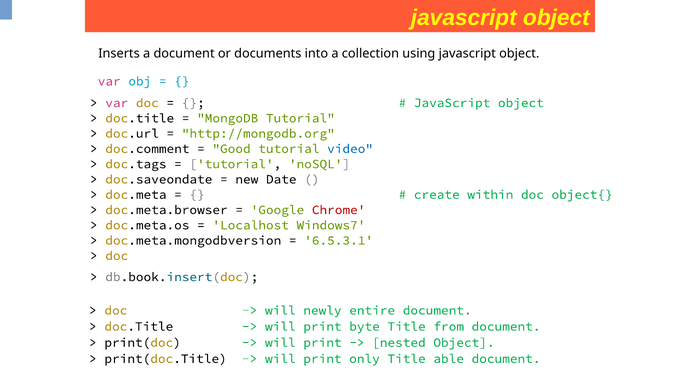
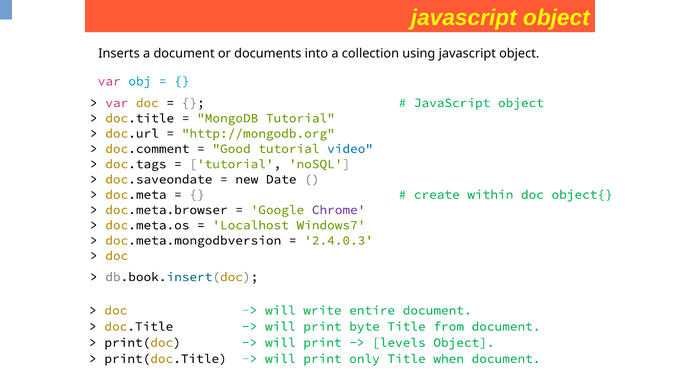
Chrome colour: red -> purple (339, 210)
6.5.3.1: 6.5.3.1 -> 2.4.0.3 (339, 241)
newly: newly -> write (322, 311)
nested: nested -> levels (399, 343)
able: able -> when (449, 359)
